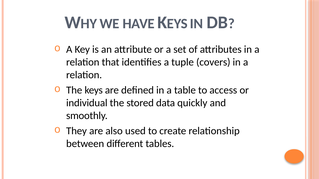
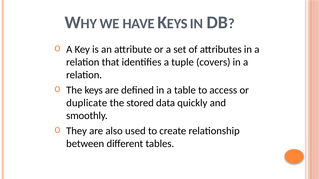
individual: individual -> duplicate (87, 103)
